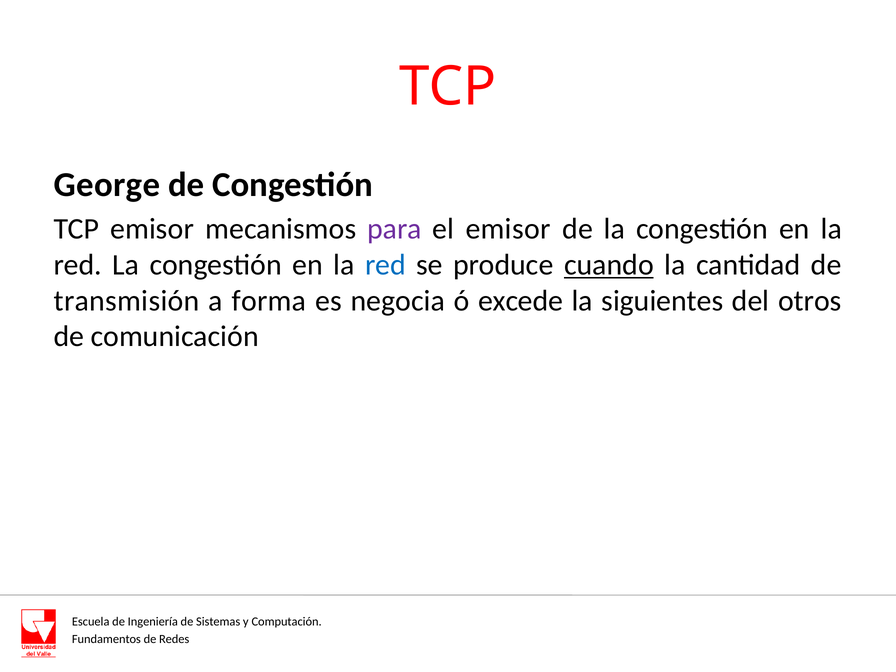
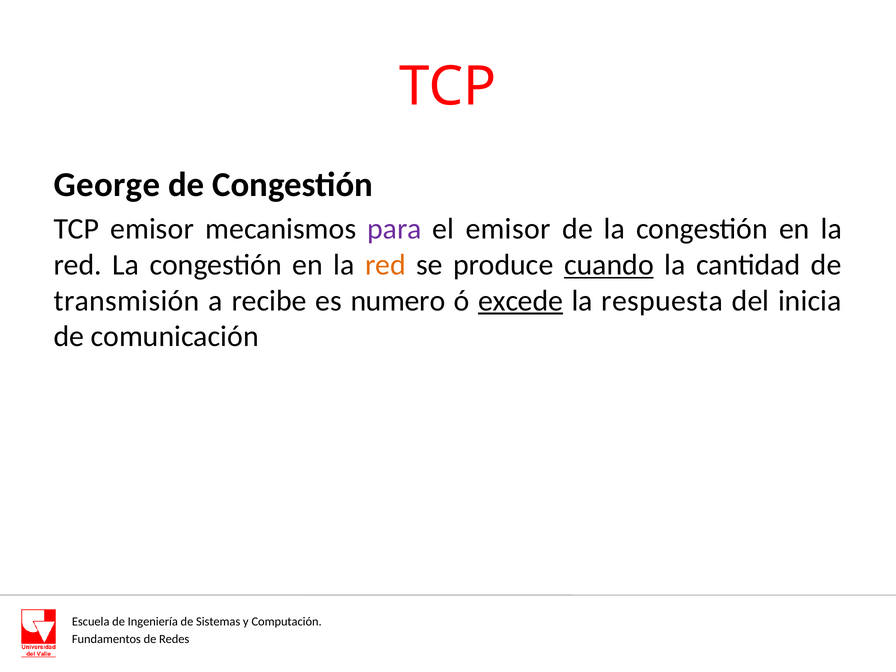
red colour: blue -> orange (385, 265)
forma: forma -> recibe (269, 301)
negocia: negocia -> numero (398, 301)
excede underline: none -> present (521, 301)
siguientes: siguientes -> respuesta (662, 301)
otros: otros -> inicia (810, 301)
